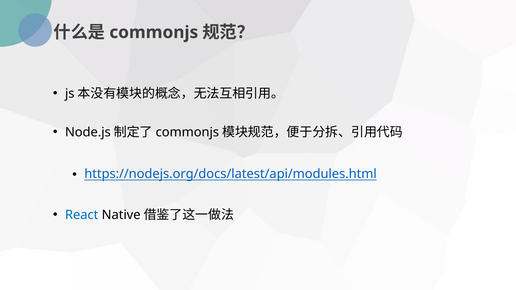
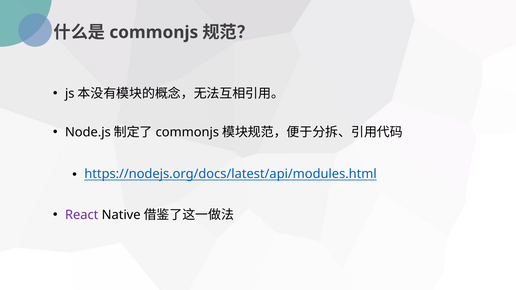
React colour: blue -> purple (82, 215)
